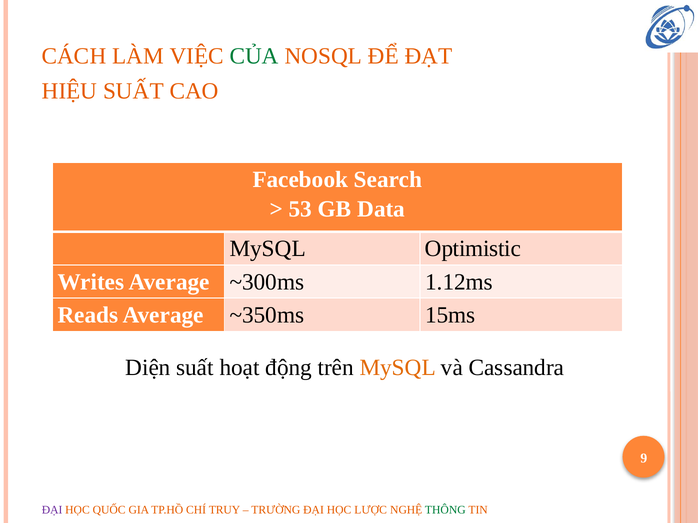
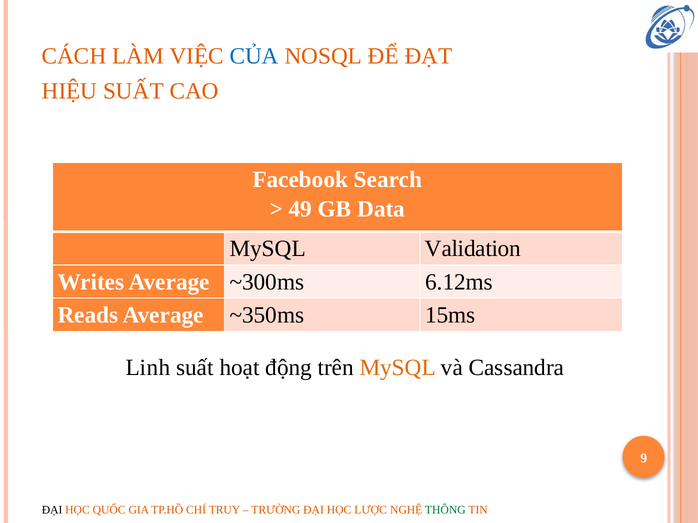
CỦA colour: green -> blue (254, 56)
53: 53 -> 49 (300, 209)
Optimistic: Optimistic -> Validation (473, 249)
1.12ms: 1.12ms -> 6.12ms (459, 282)
Diện: Diện -> Linh (148, 368)
ĐẠI colour: purple -> black (52, 510)
